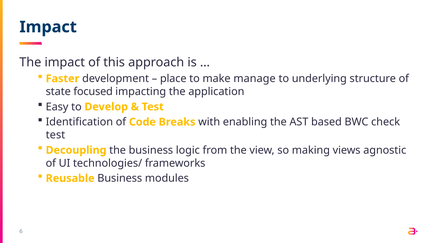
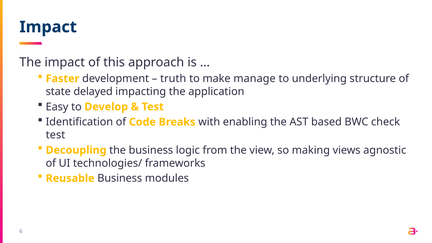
place: place -> truth (173, 79)
focused: focused -> delayed (93, 92)
